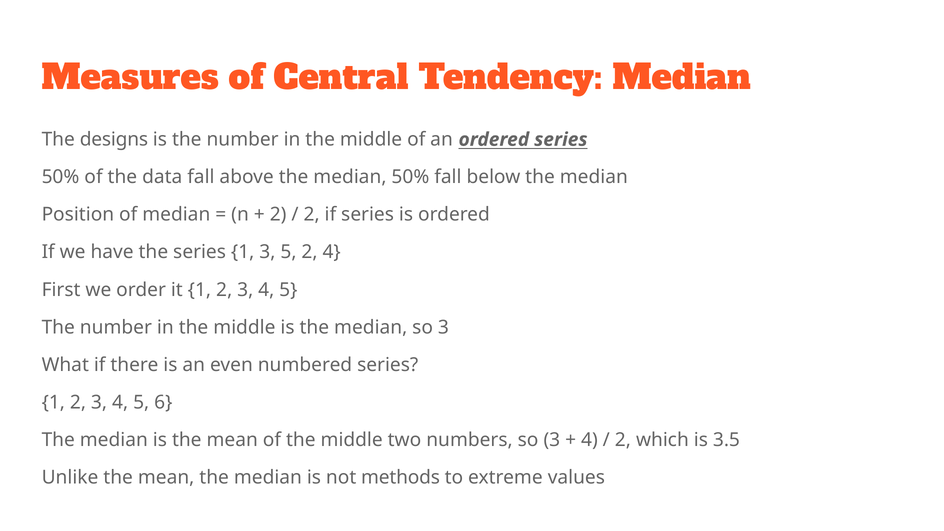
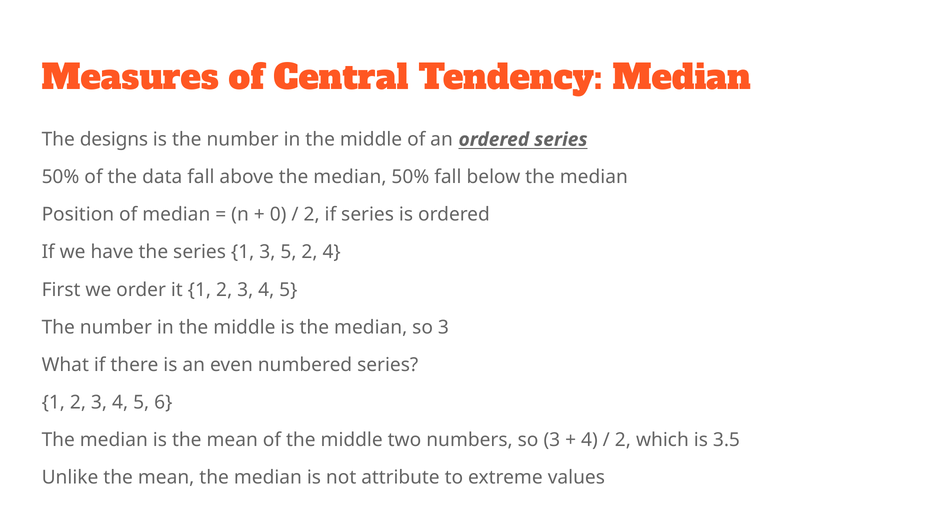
2: 2 -> 0 (278, 215)
methods: methods -> attribute (400, 477)
